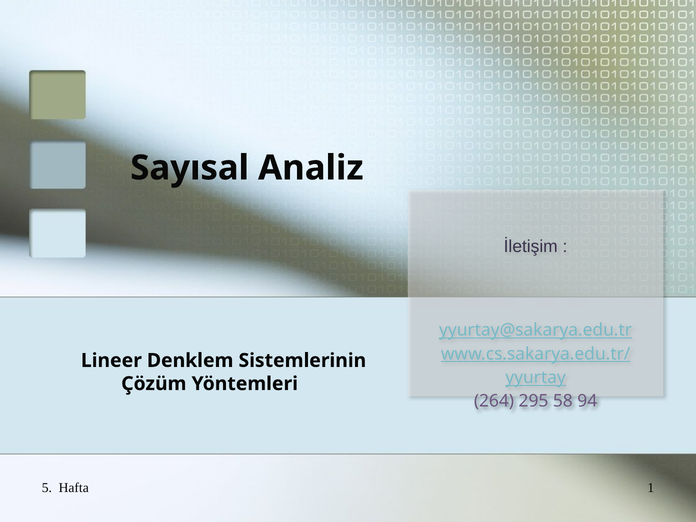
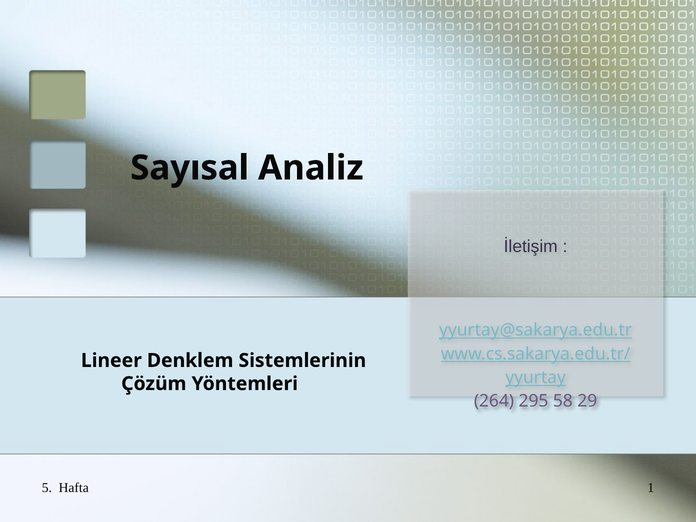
94: 94 -> 29 (587, 401)
